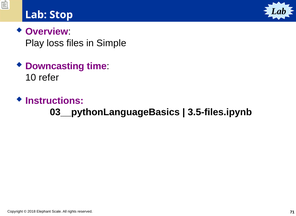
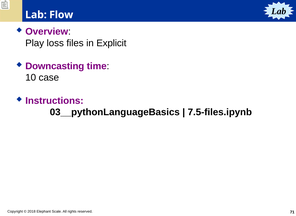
Stop: Stop -> Flow (61, 15)
Simple: Simple -> Explicit (111, 43)
refer: refer -> case (49, 78)
3.5-files.ipynb: 3.5-files.ipynb -> 7.5-files.ipynb (220, 112)
